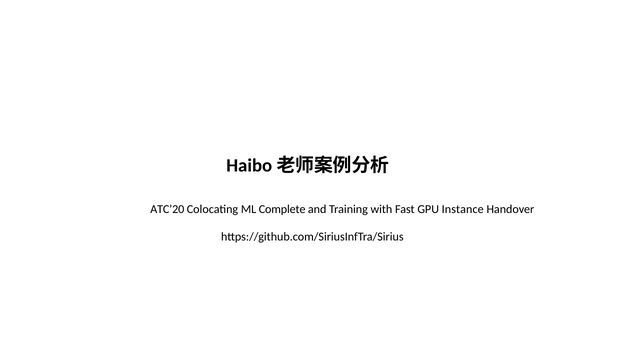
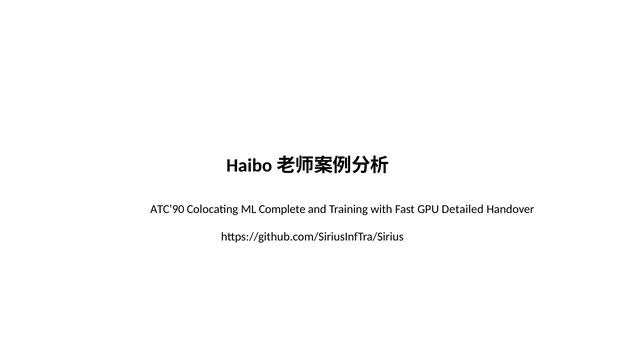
ATC’20: ATC’20 -> ATC’90 (167, 209)
Instance: Instance -> Detailed (463, 209)
